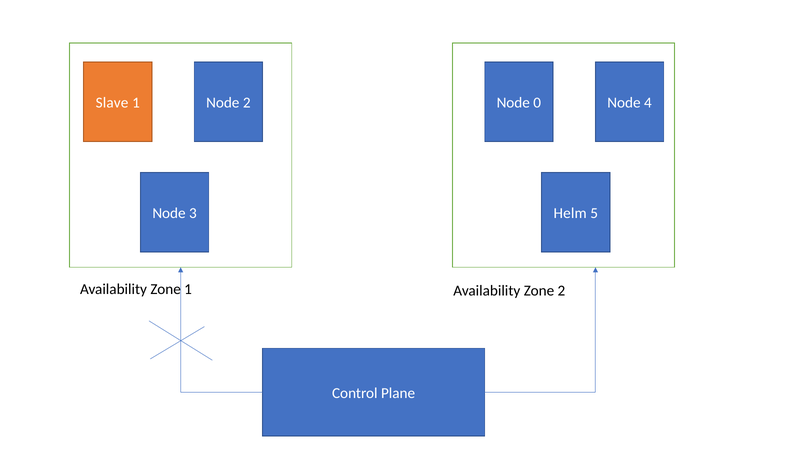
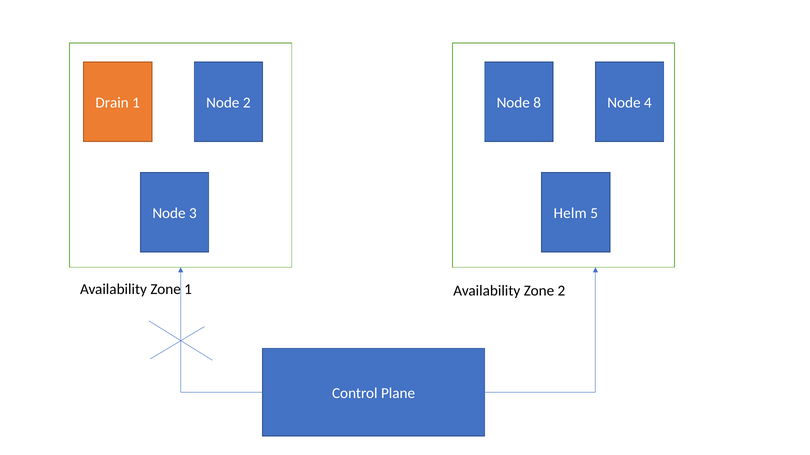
Slave: Slave -> Drain (112, 103)
0: 0 -> 8 (537, 103)
